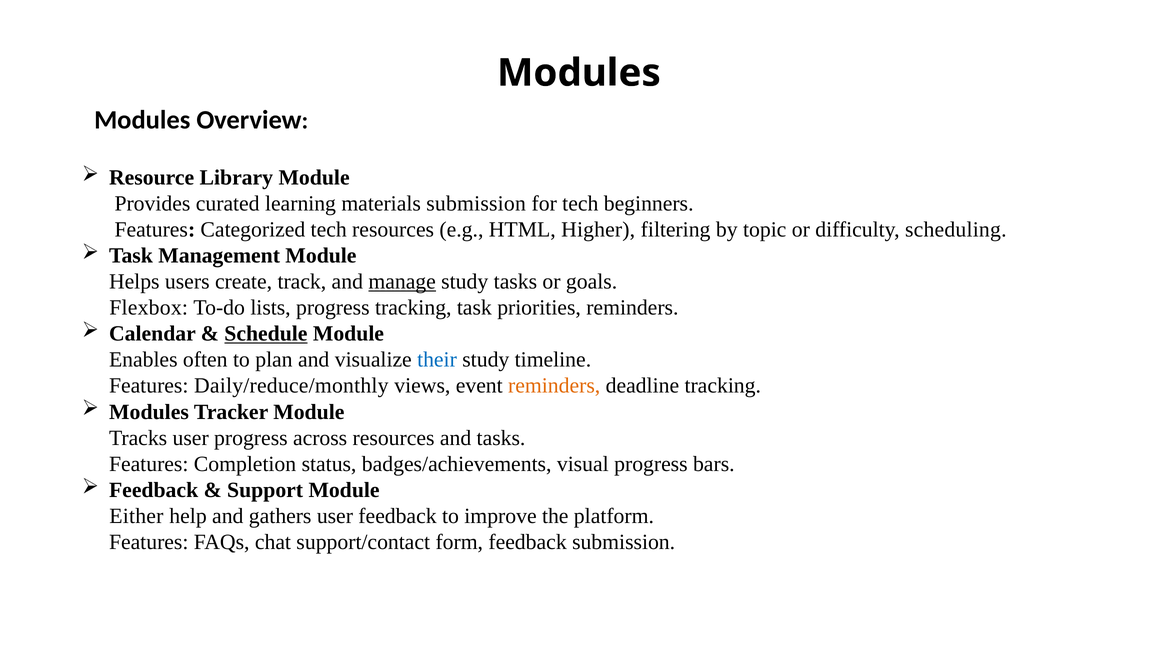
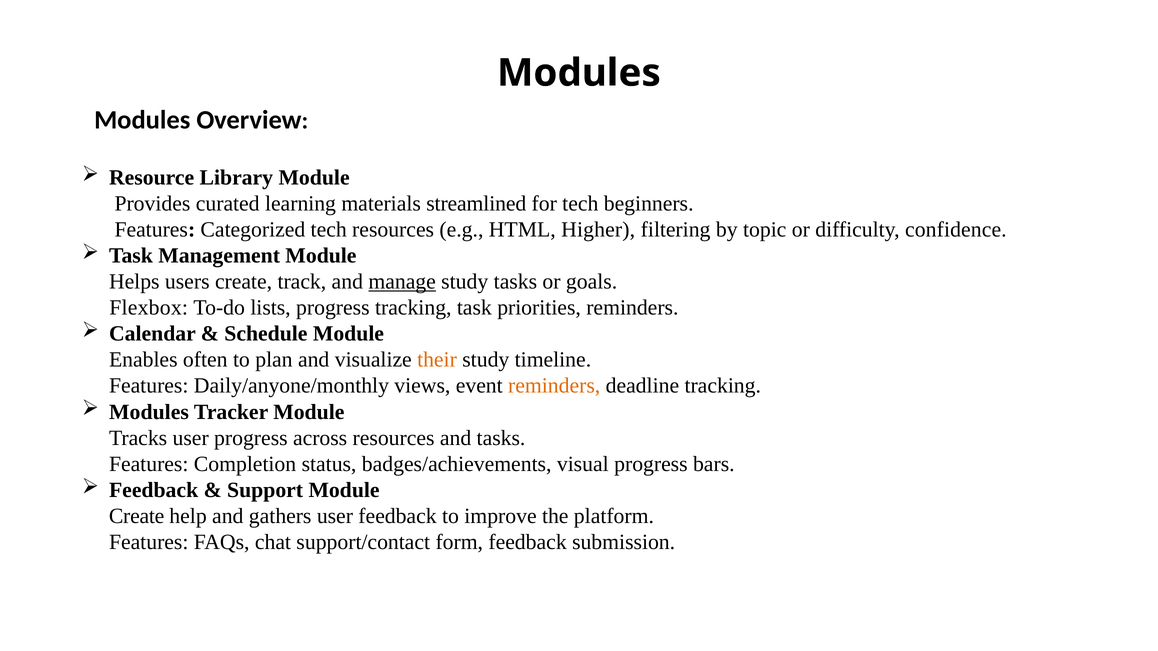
materials submission: submission -> streamlined (476, 204)
scheduling: scheduling -> confidence (956, 230)
Schedule underline: present -> none (266, 334)
their colour: blue -> orange (437, 360)
Daily/reduce/monthly: Daily/reduce/monthly -> Daily/anyone/monthly (291, 386)
Either: Either -> Create (137, 516)
